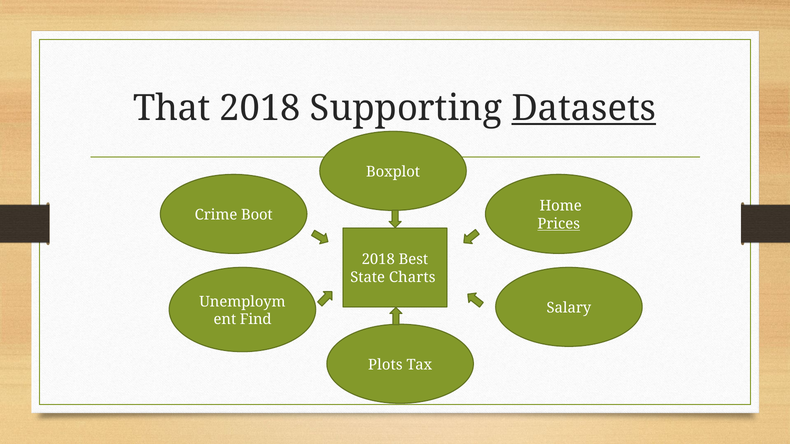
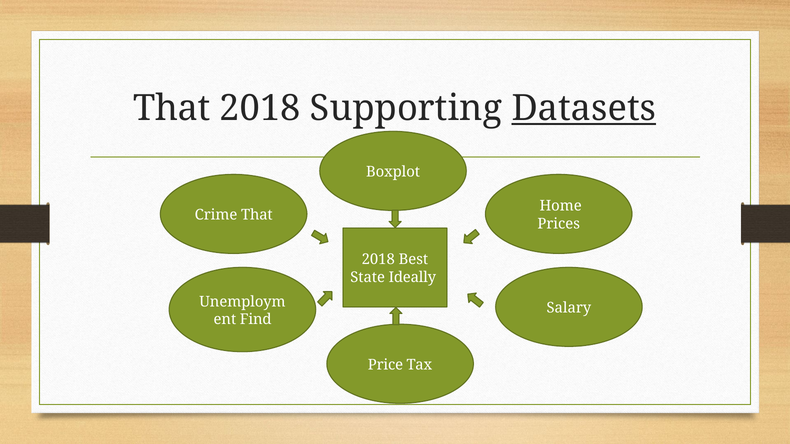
Crime Boot: Boot -> That (257, 215)
Prices underline: present -> none (559, 224)
Charts: Charts -> Ideally (412, 277)
Plots: Plots -> Price (385, 365)
